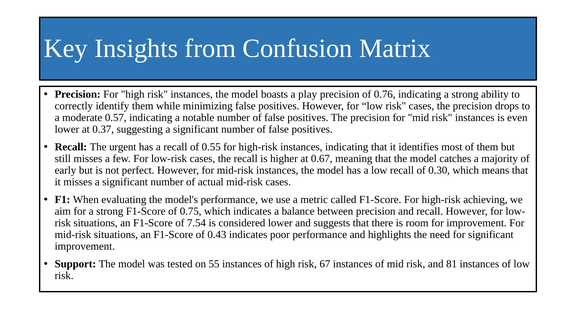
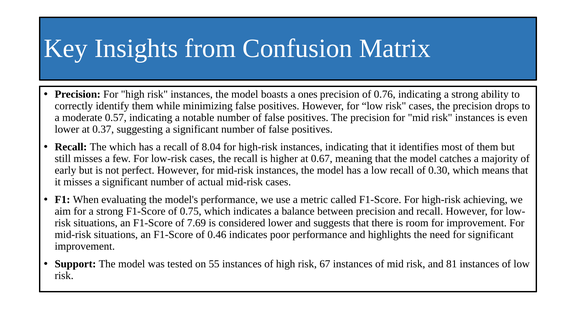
play: play -> ones (308, 94)
The urgent: urgent -> which (123, 147)
0.55: 0.55 -> 8.04 (211, 147)
7.54: 7.54 -> 7.69 (197, 223)
0.43: 0.43 -> 0.46 (217, 235)
